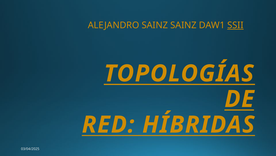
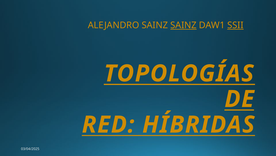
SAINZ underline: none -> present (183, 25)
